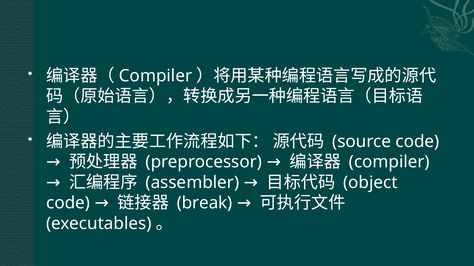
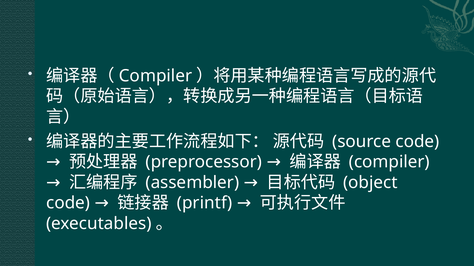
break: break -> printf (205, 203)
